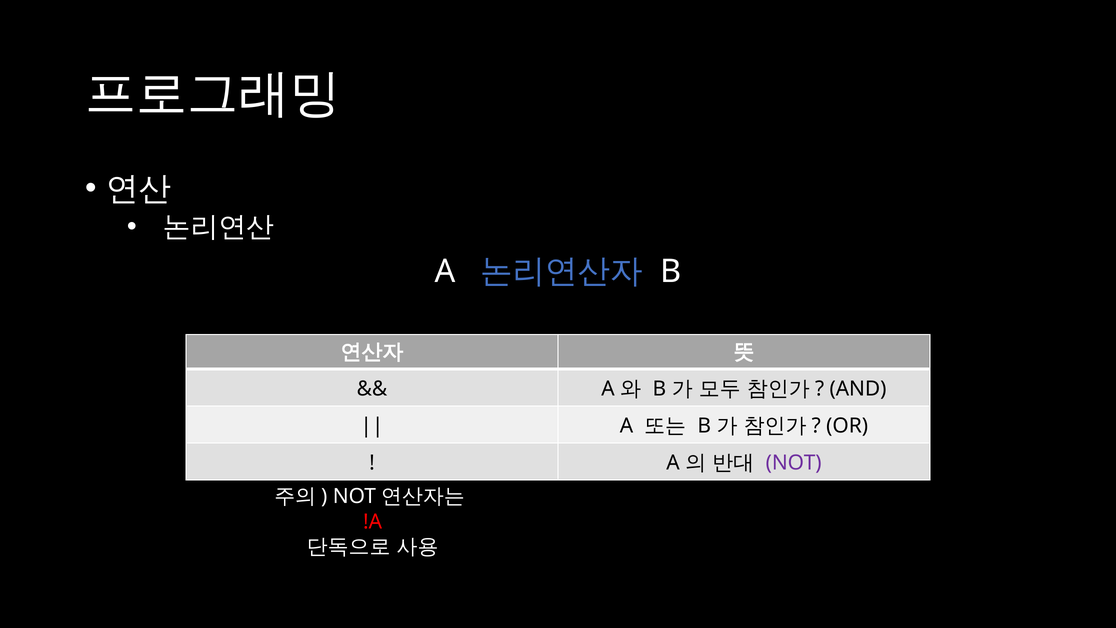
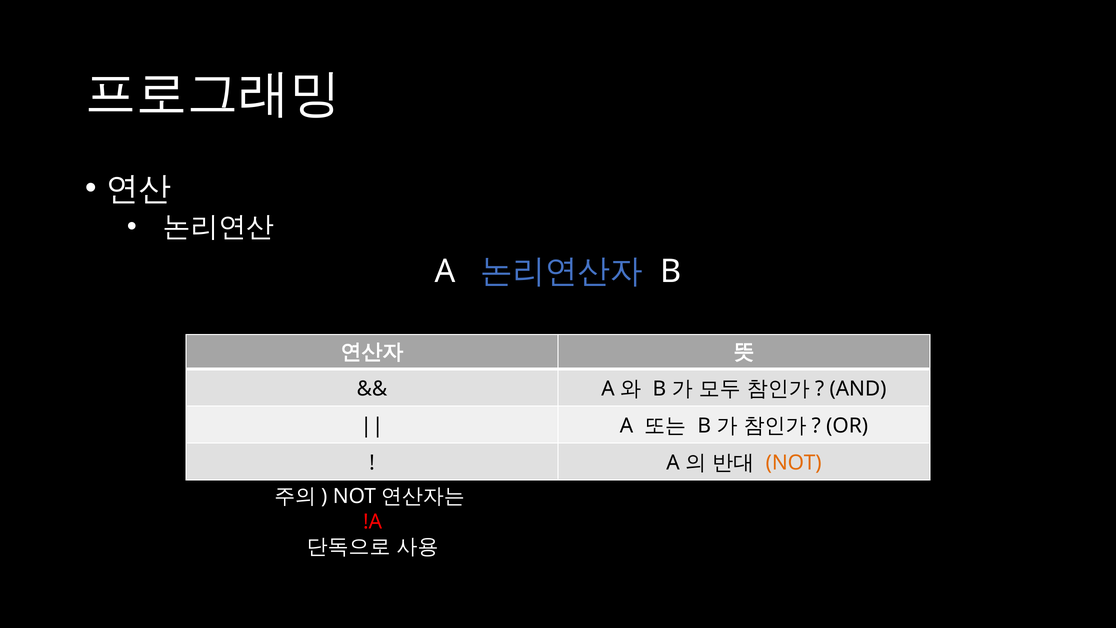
NOT colour: purple -> orange (794, 463)
